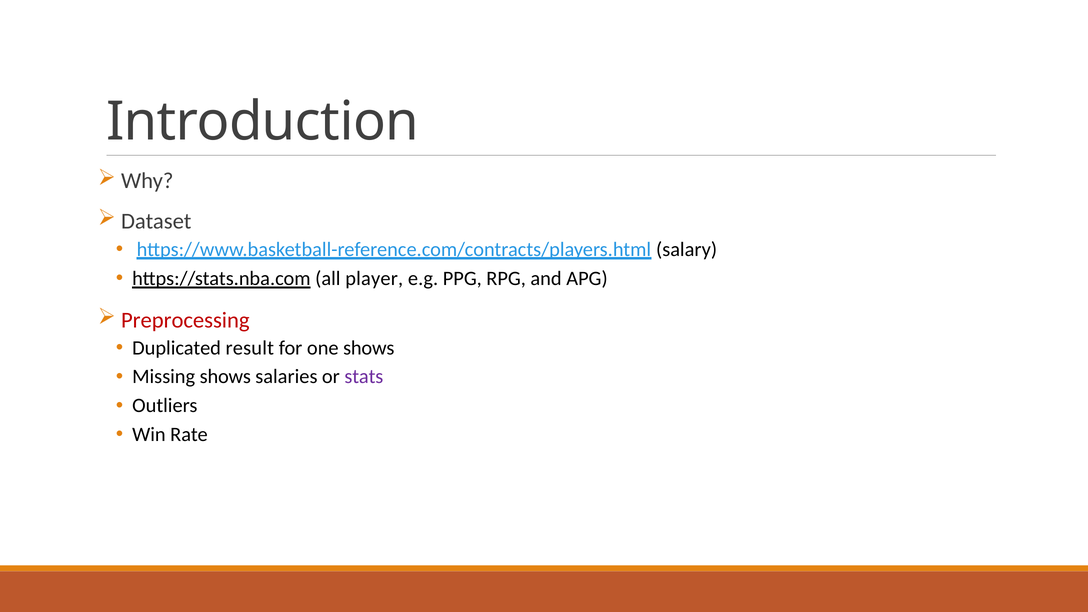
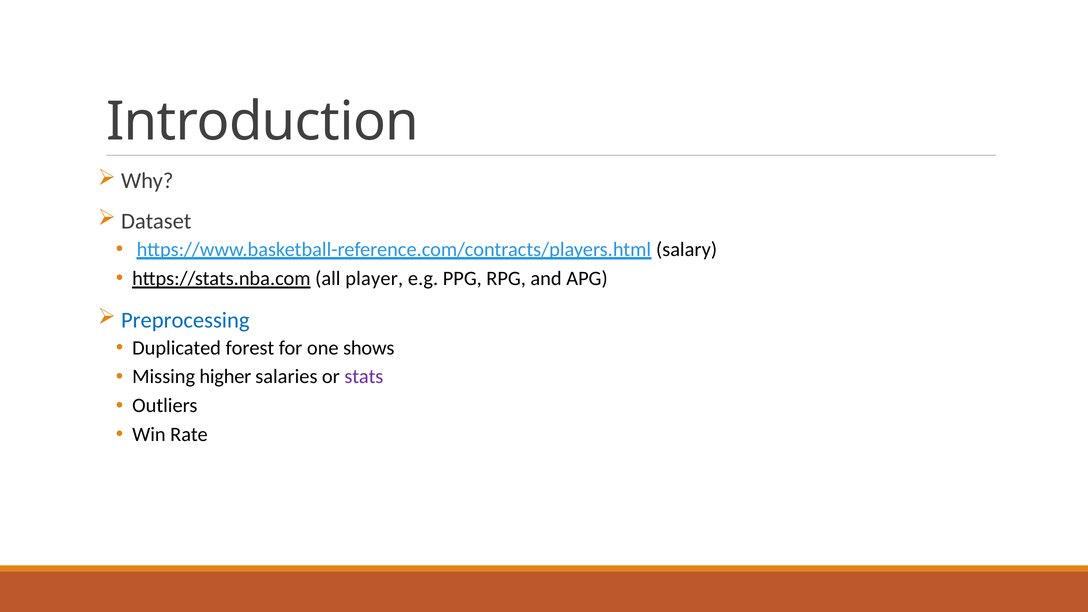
Preprocessing colour: red -> blue (185, 320)
result: result -> forest (250, 348)
Missing shows: shows -> higher (225, 377)
